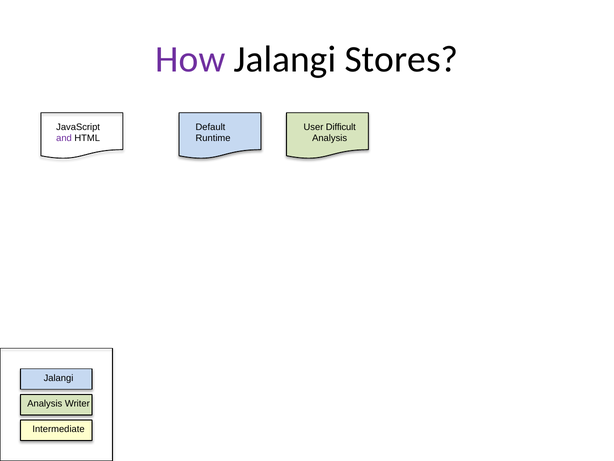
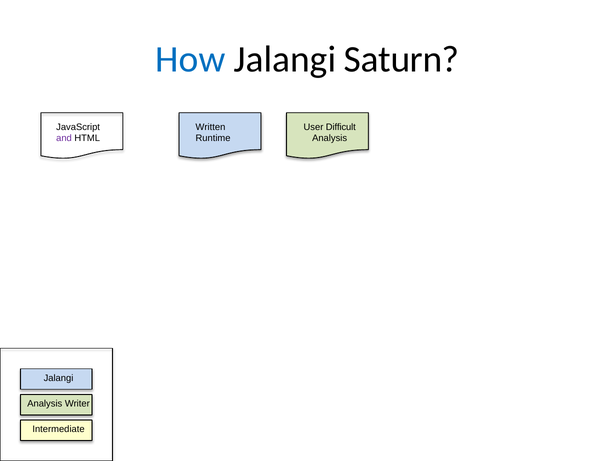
How colour: purple -> blue (190, 59)
Stores: Stores -> Saturn (402, 59)
Default: Default -> Written (210, 127)
